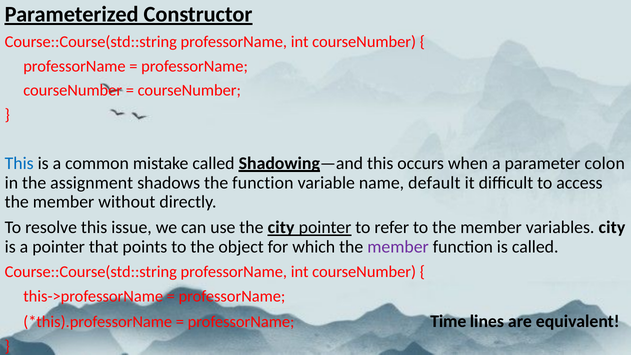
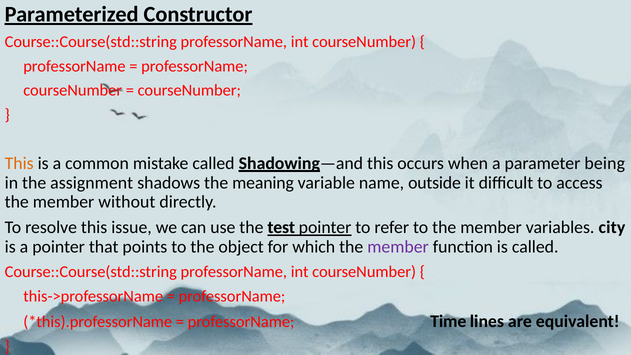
This colour: blue -> orange (19, 163)
colon: colon -> being (605, 163)
the function: function -> meaning (263, 183)
default: default -> outside (434, 183)
the city: city -> test (281, 228)
